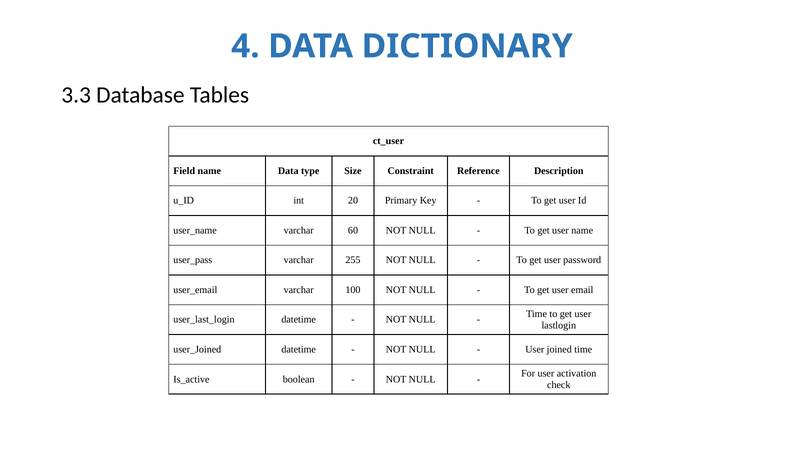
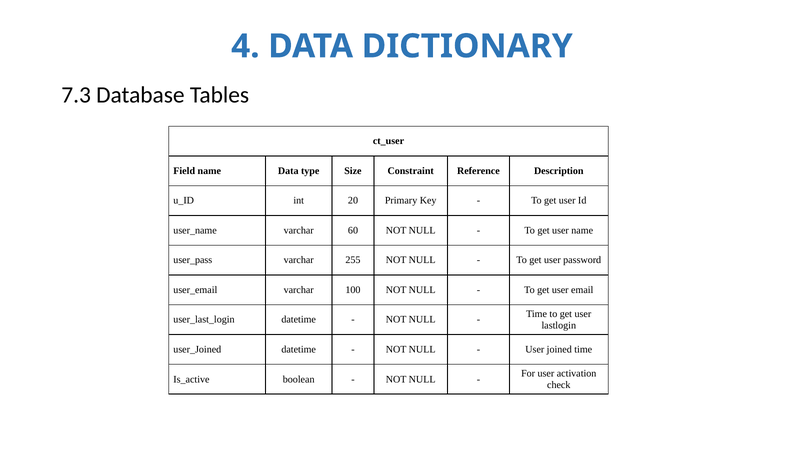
3.3: 3.3 -> 7.3 (76, 95)
